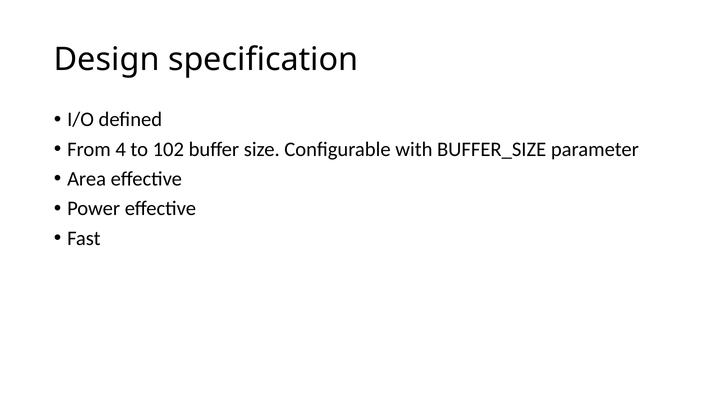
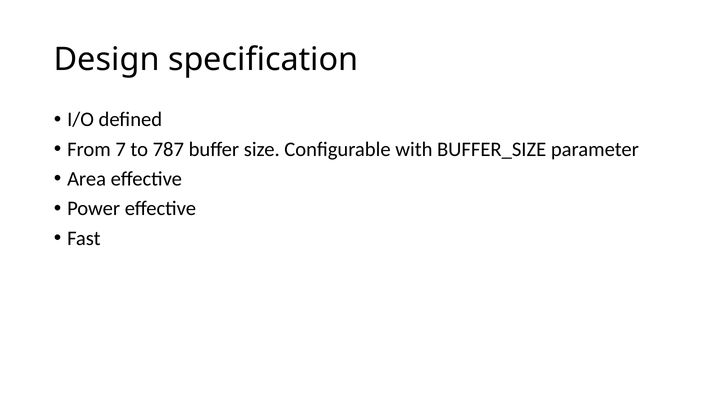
4: 4 -> 7 (121, 149)
102: 102 -> 787 (168, 149)
